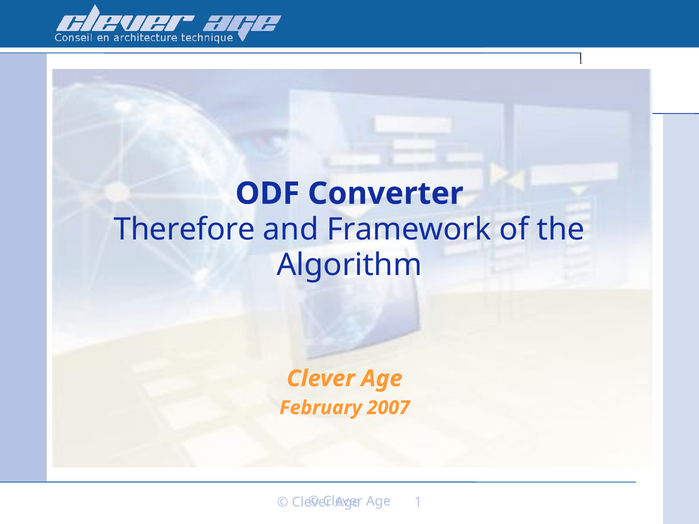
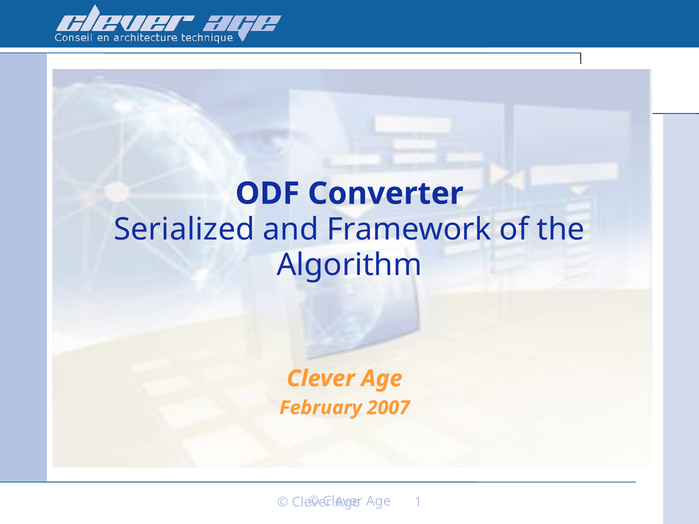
Therefore: Therefore -> Serialized (184, 229)
